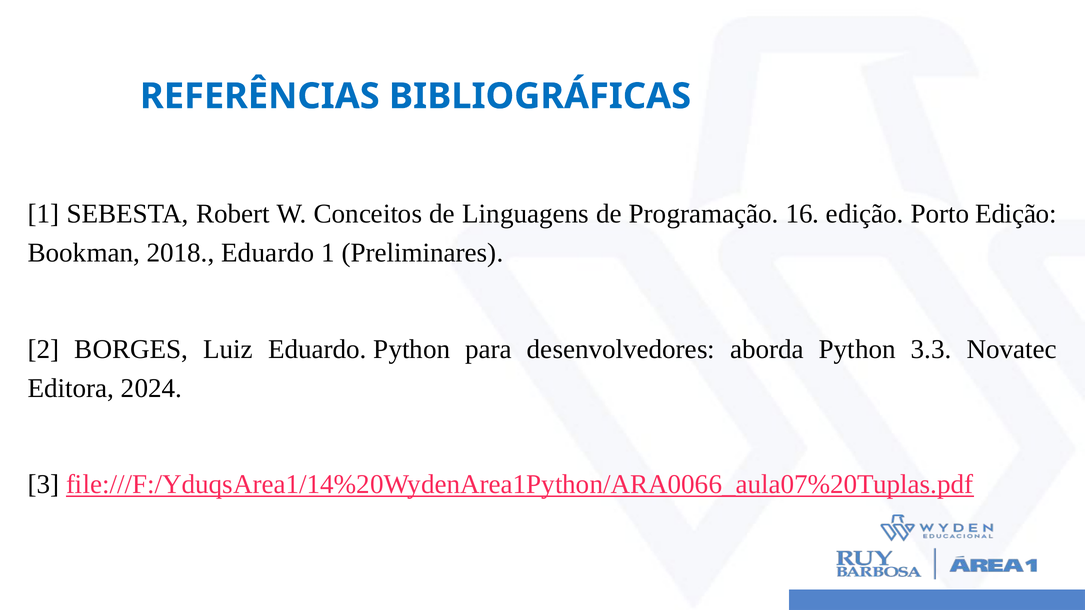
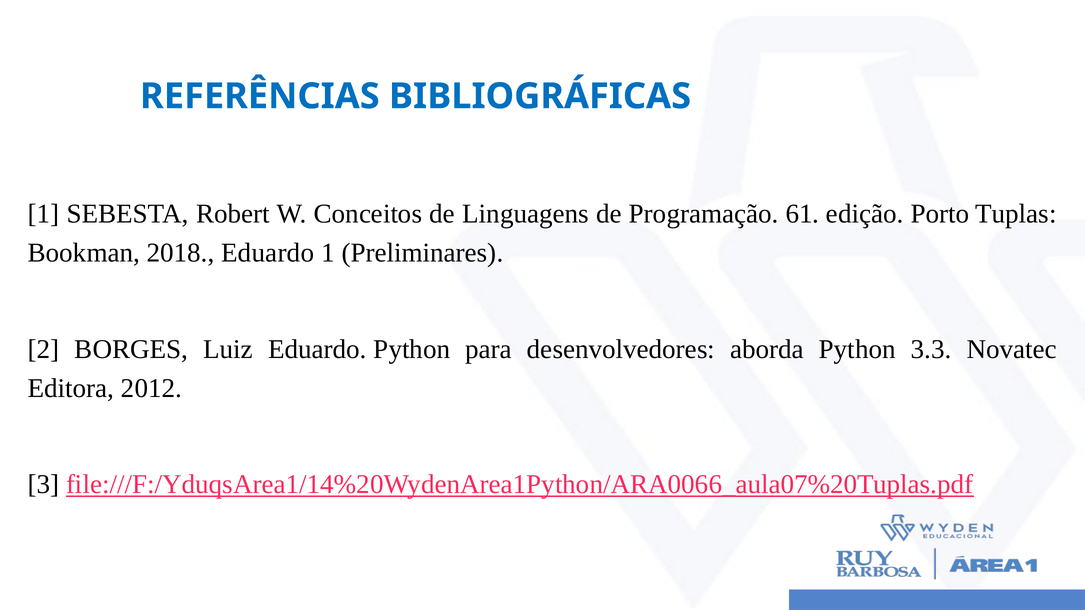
16: 16 -> 61 (802, 214)
Porto Edição: Edição -> Tuplas (1016, 214)
2024: 2024 -> 2012 (151, 388)
